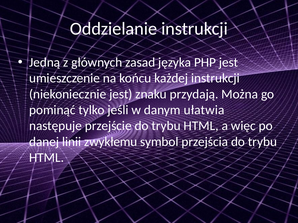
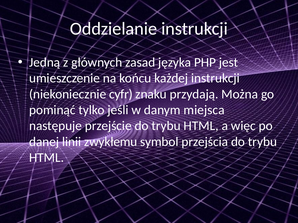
niekoniecznie jest: jest -> cyfr (121, 94)
ułatwia: ułatwia -> miejsca (204, 110)
